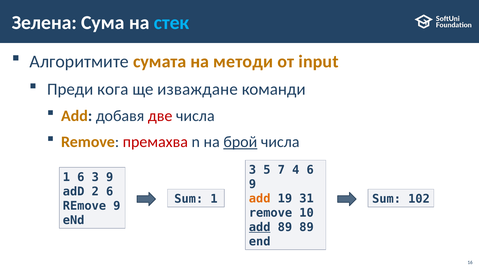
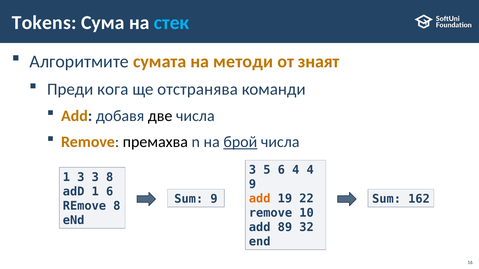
Зелена: Зелена -> Tokens (44, 23)
input: input -> знаят (319, 62)
изваждане: изваждане -> отстранява (198, 89)
две colour: red -> black (160, 116)
премахва colour: red -> black (155, 142)
5 7: 7 -> 6 (281, 170)
4 6: 6 -> 4 (310, 170)
1 6: 6 -> 3 (81, 177)
3 9: 9 -> 8 (110, 177)
adD 2: 2 -> 1 (95, 192)
31: 31 -> 22 (307, 199)
Sum 1: 1 -> 9 (214, 199)
102: 102 -> 162 (419, 199)
REmove 9: 9 -> 8 (117, 206)
add underline: present -> none (260, 228)
89 89: 89 -> 32 (307, 228)
